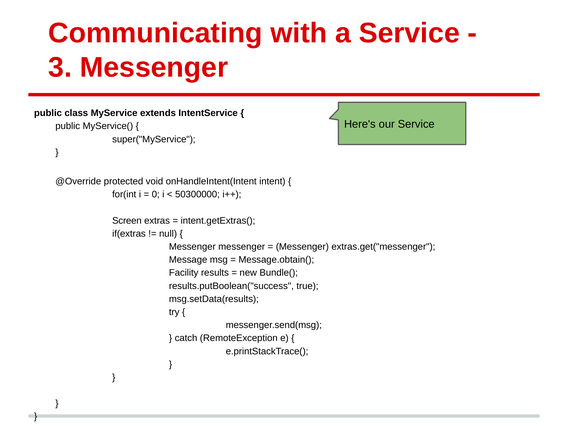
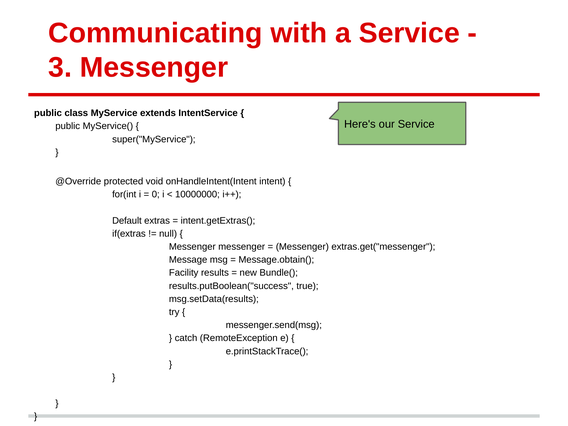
50300000: 50300000 -> 10000000 (197, 195)
Screen: Screen -> Default (127, 221)
